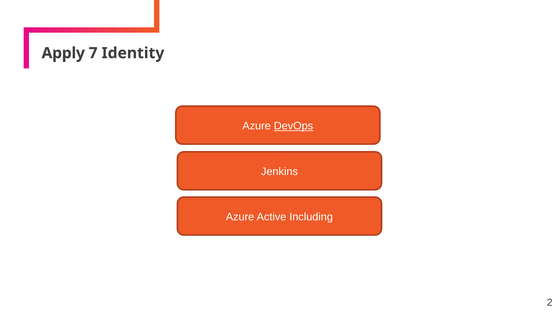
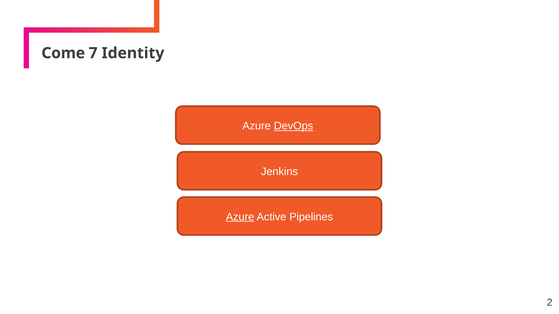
Apply: Apply -> Come (63, 53)
Azure underline: none -> present (240, 217)
Including: Including -> Pipelines (311, 217)
